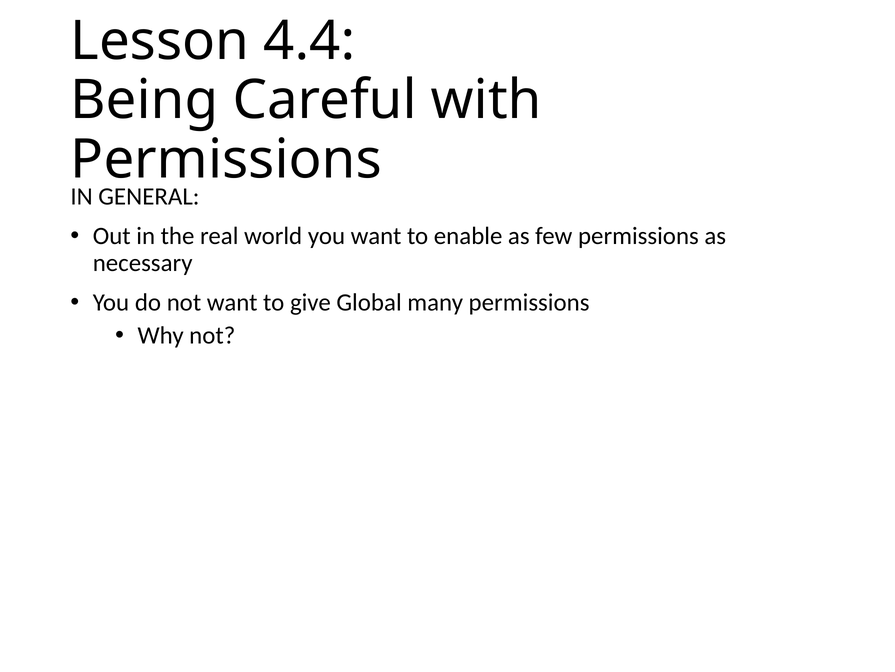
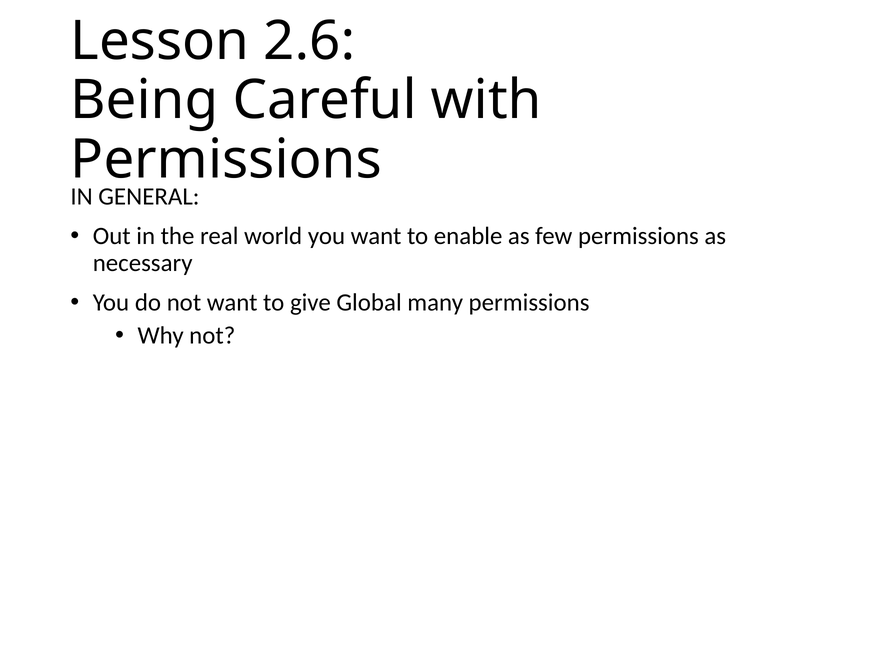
4.4: 4.4 -> 2.6 (309, 41)
